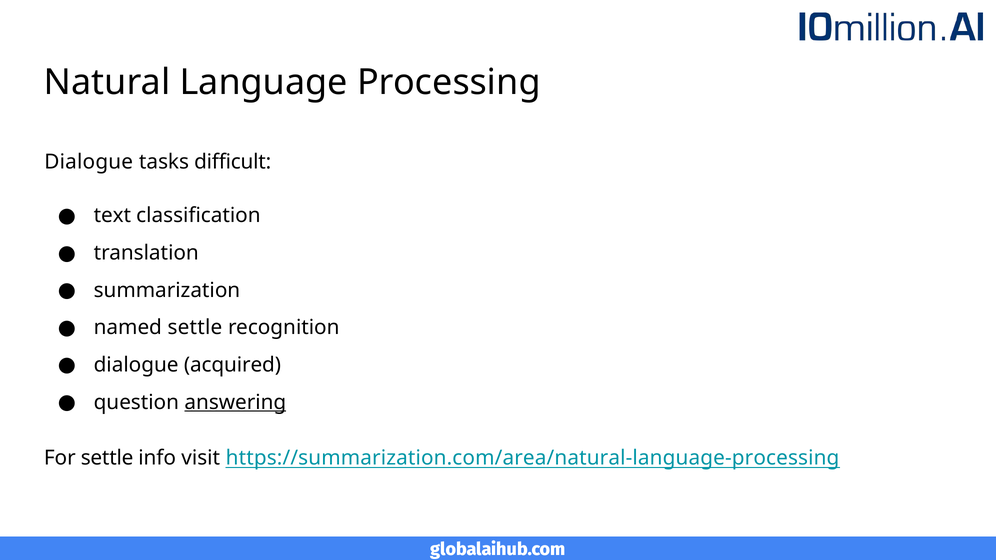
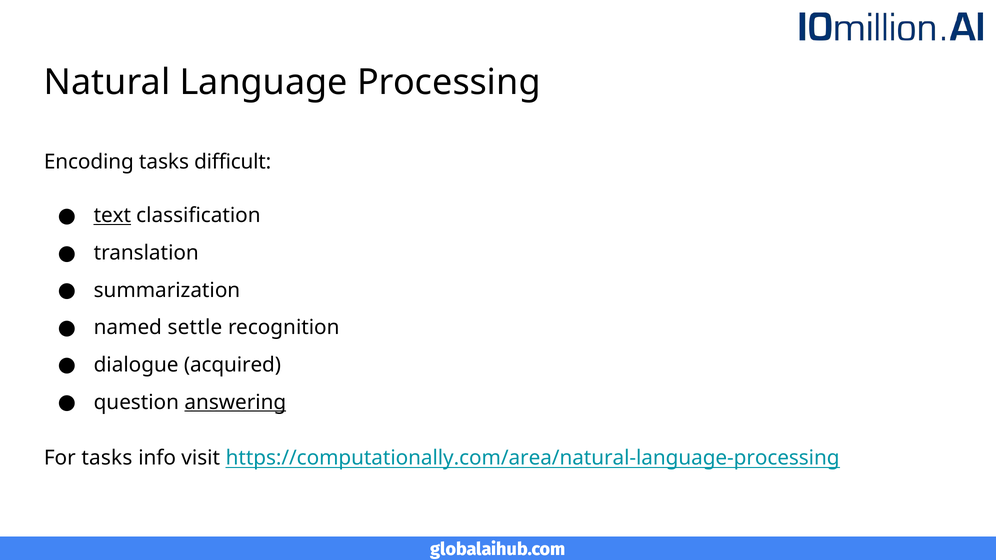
Dialogue: Dialogue -> Encoding (89, 162)
text underline: none -> present (112, 216)
For settle: settle -> tasks (107, 458)
https://summarization.com/area/natural-language-processing: https://summarization.com/area/natural-language-processing -> https://computationally.com/area/natural-language-processing (533, 458)
